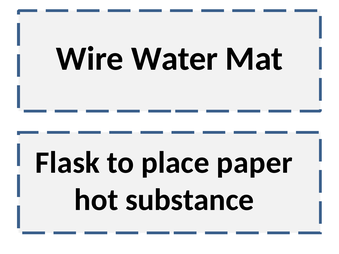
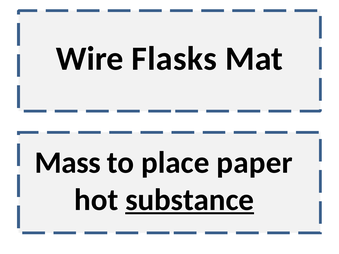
Water: Water -> Flasks (174, 59)
Flask: Flask -> Mass (68, 163)
substance underline: none -> present (190, 200)
